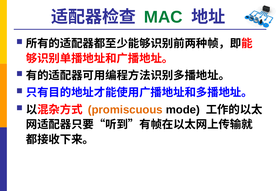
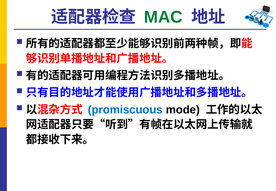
promiscuous colour: orange -> blue (125, 110)
